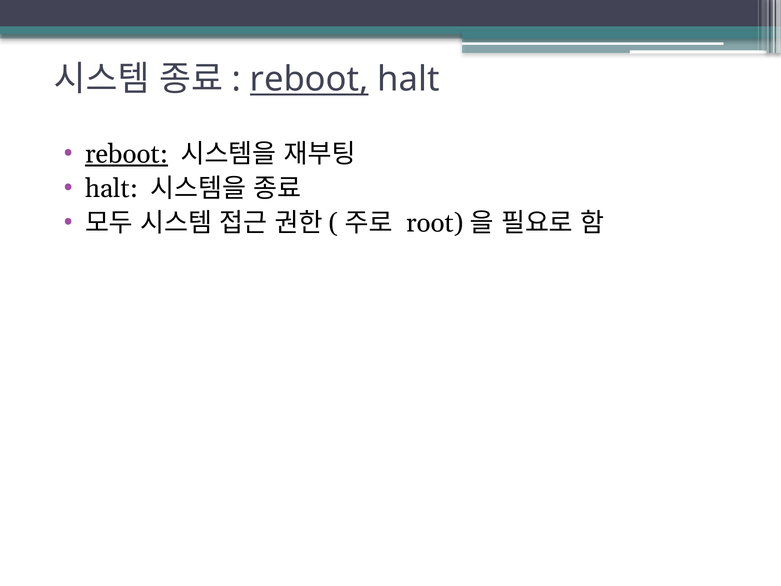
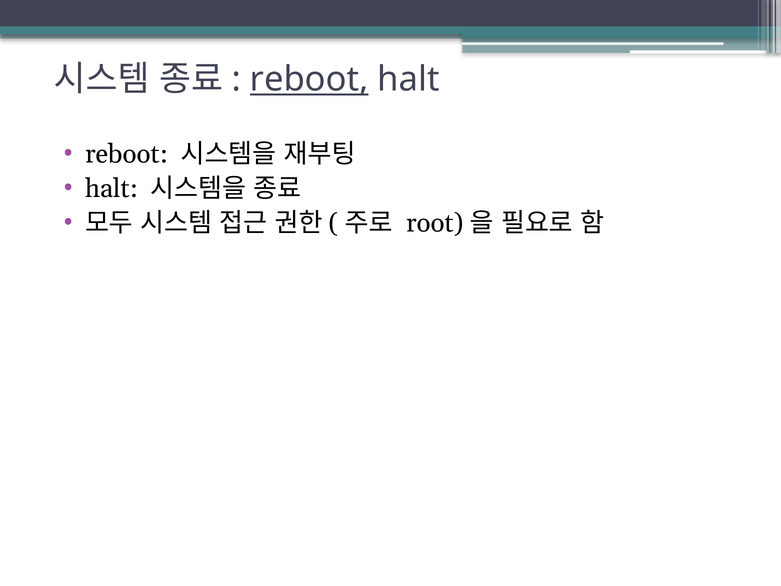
reboot underline: present -> none (126, 154)
